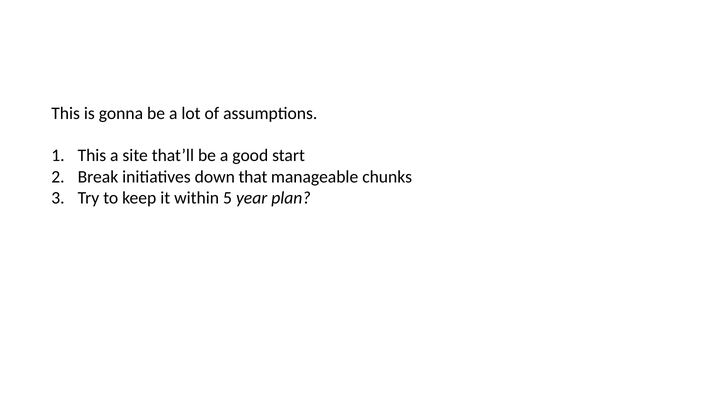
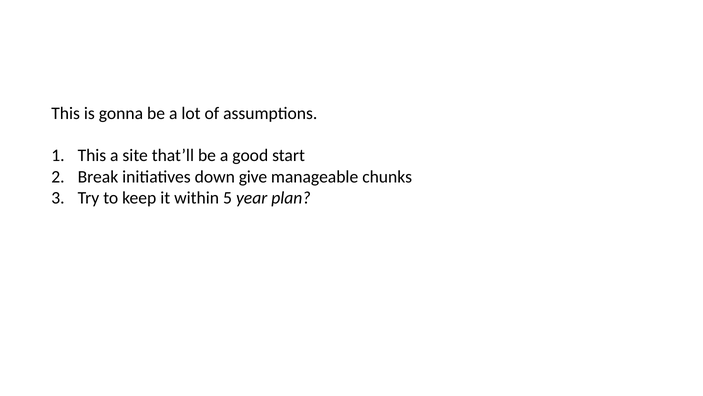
that: that -> give (253, 176)
